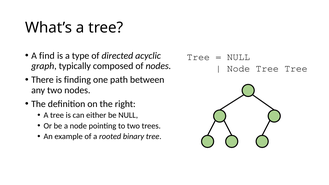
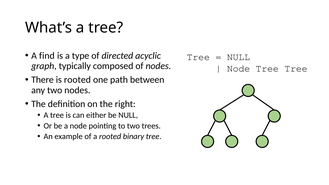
is finding: finding -> rooted (77, 80)
